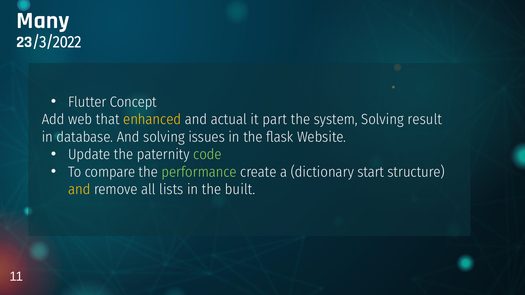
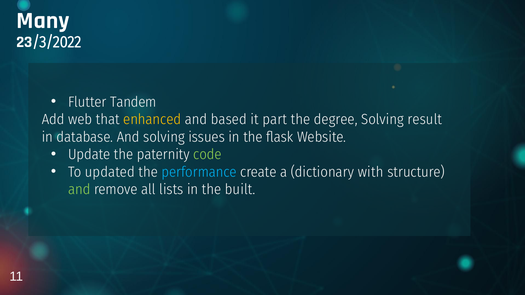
Concept: Concept -> Tandem (133, 102)
actual: actual -> based (229, 120)
system: system -> degree (336, 120)
compare: compare -> updated (110, 172)
performance colour: light green -> light blue (199, 172)
start: start -> with (371, 172)
and colour: yellow -> light green (79, 190)
